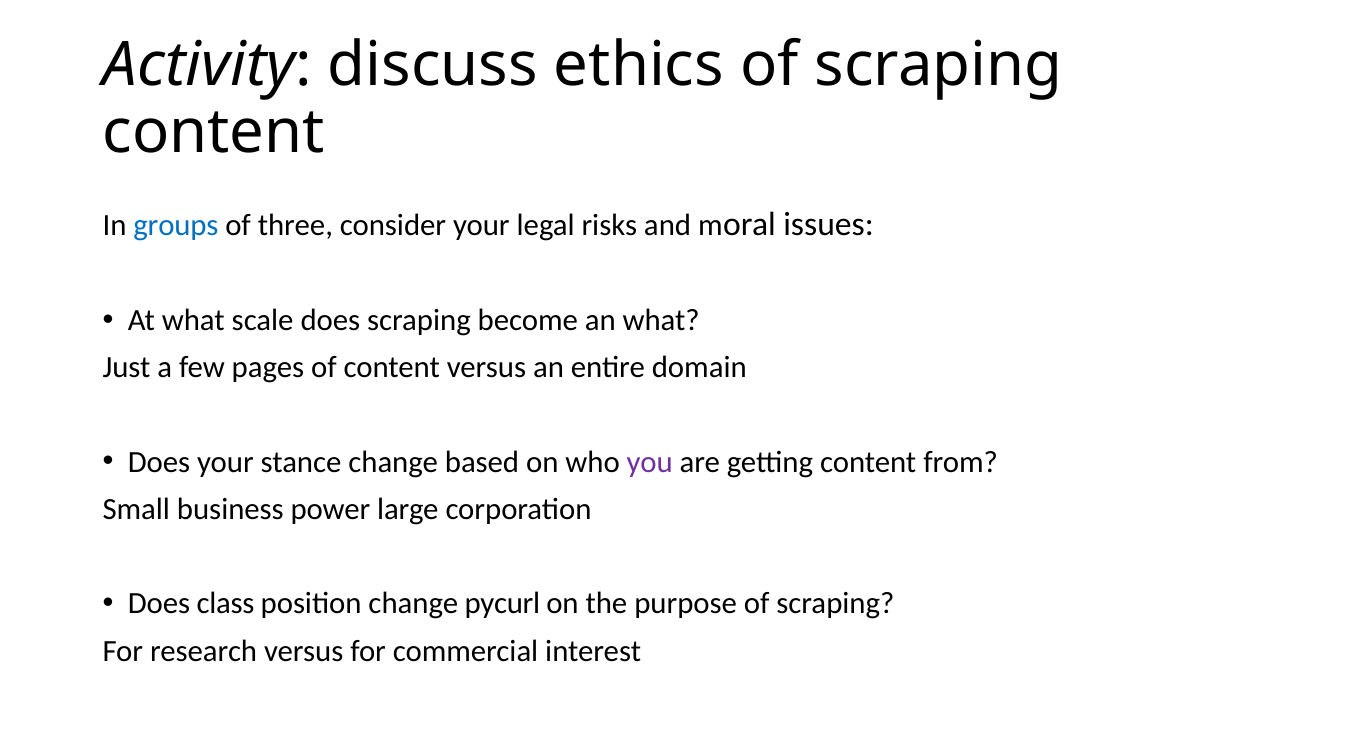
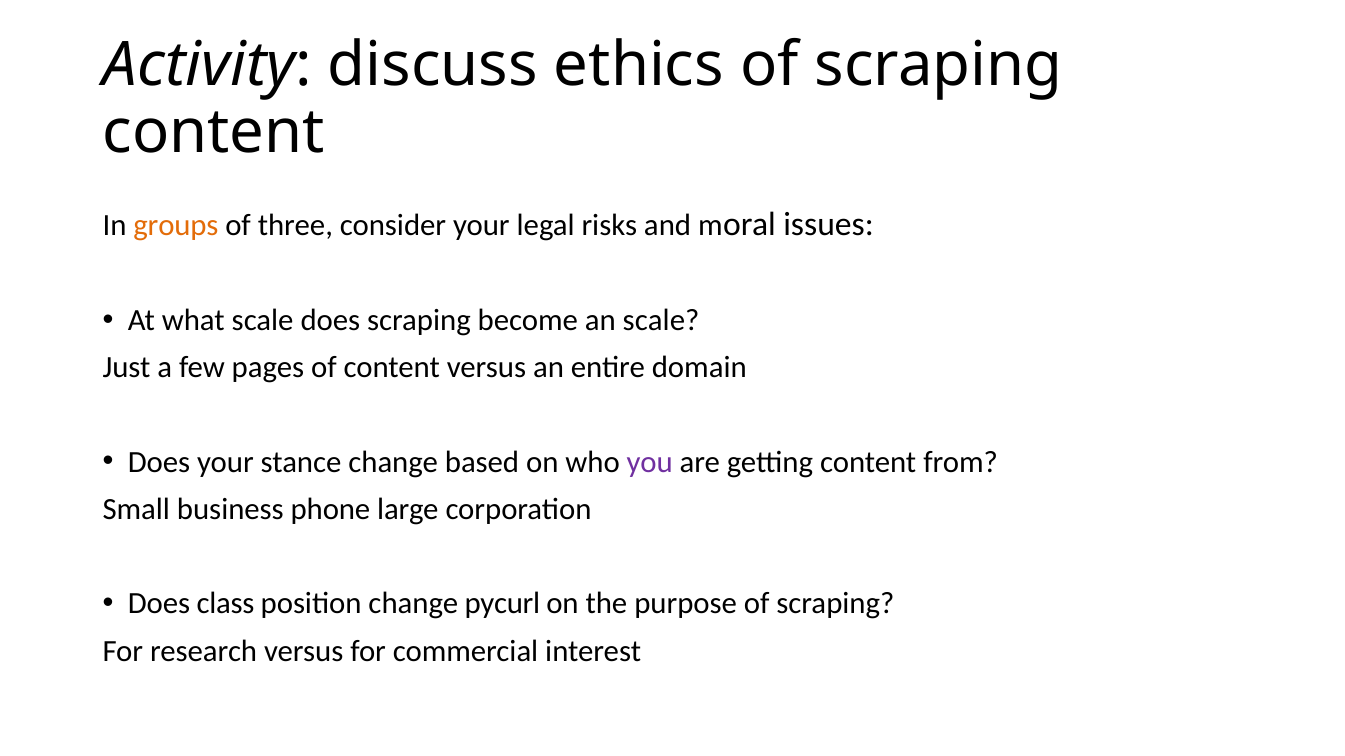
groups colour: blue -> orange (176, 225)
an what: what -> scale (661, 320)
power: power -> phone (330, 510)
